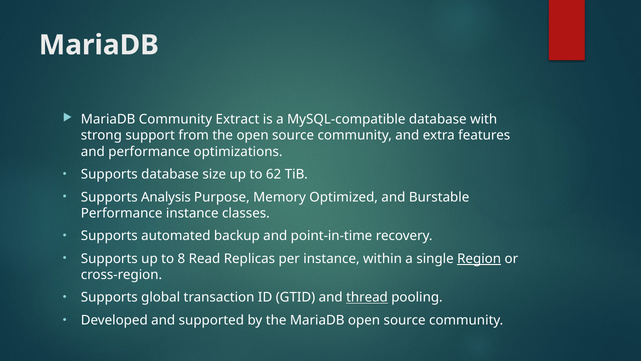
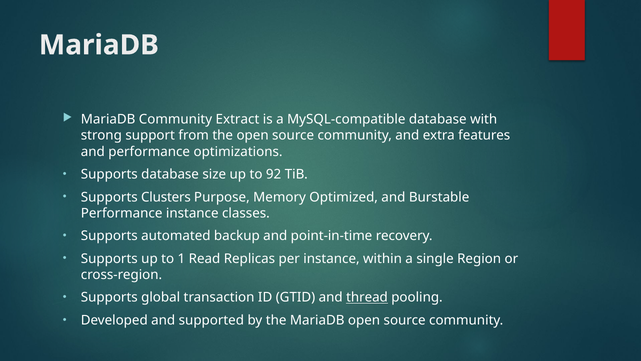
62: 62 -> 92 (274, 174)
Analysis: Analysis -> Clusters (166, 197)
8: 8 -> 1 (181, 258)
Region underline: present -> none (479, 258)
